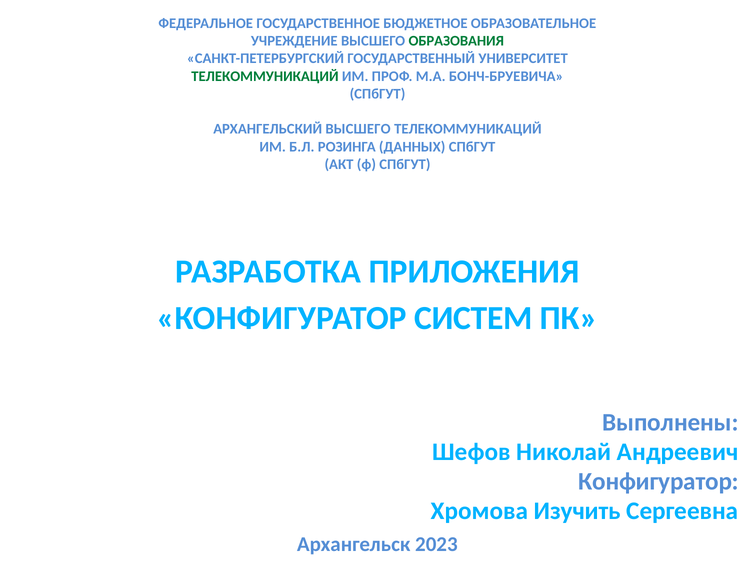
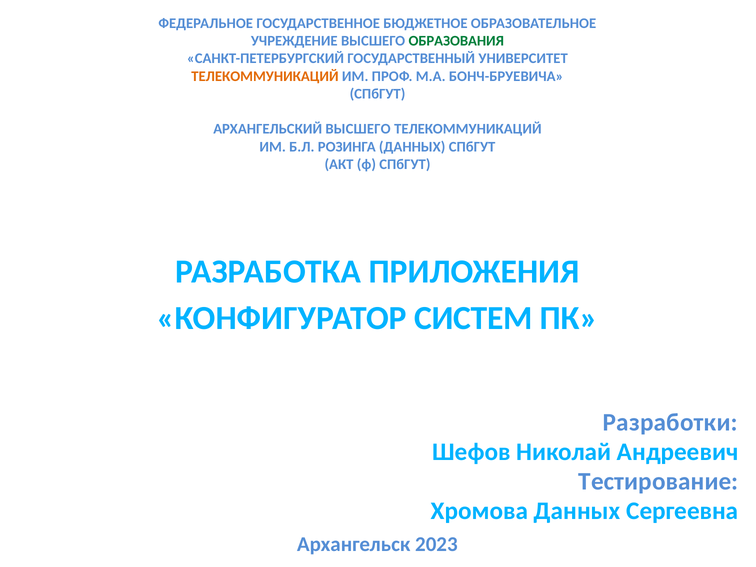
ТЕЛЕКОММУНИКАЦИЙ colour: green -> orange (265, 76)
Выполнены: Выполнены -> Разработки (670, 422)
Конфигуратор: Конфигуратор -> Тестирование (658, 481)
Хромова Изучить: Изучить -> Данных (577, 511)
